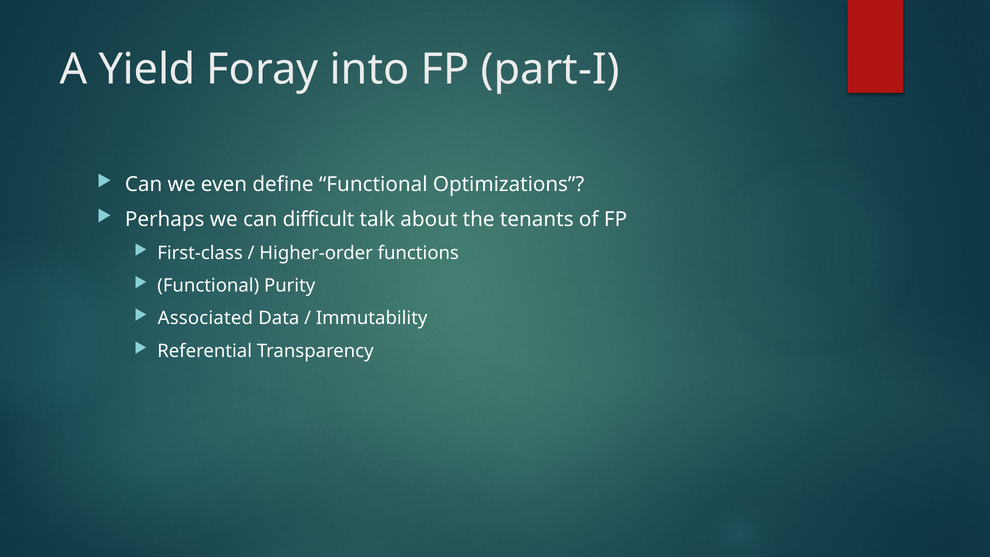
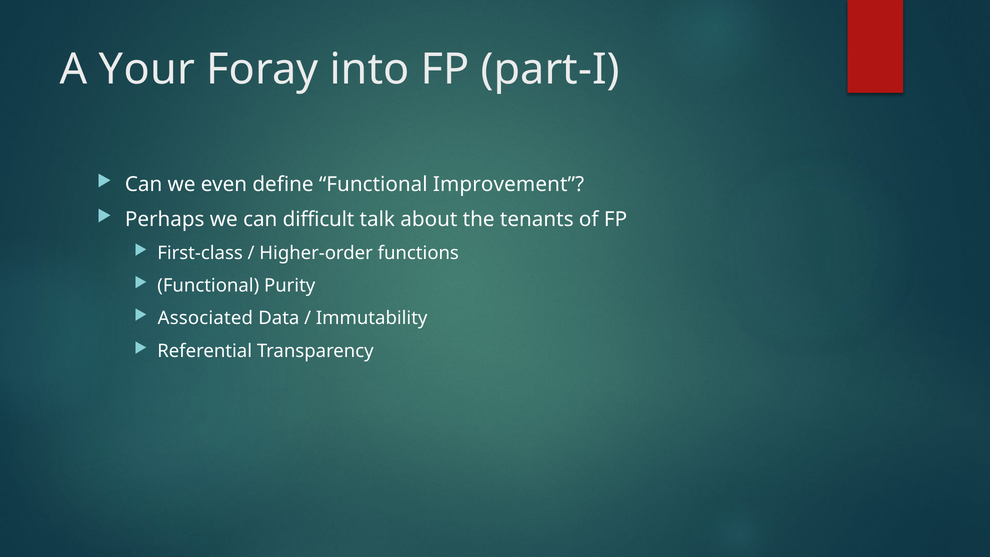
Yield: Yield -> Your (147, 70)
Optimizations: Optimizations -> Improvement (509, 184)
